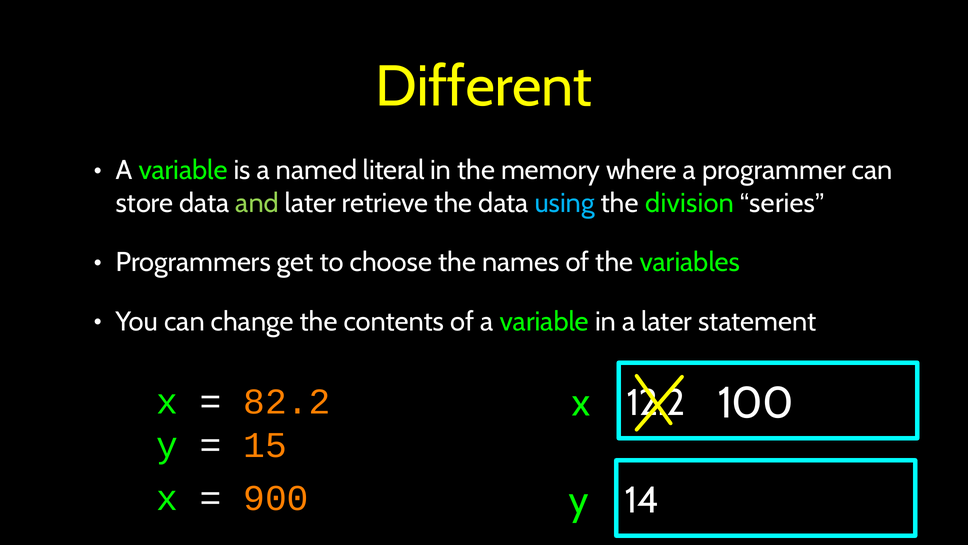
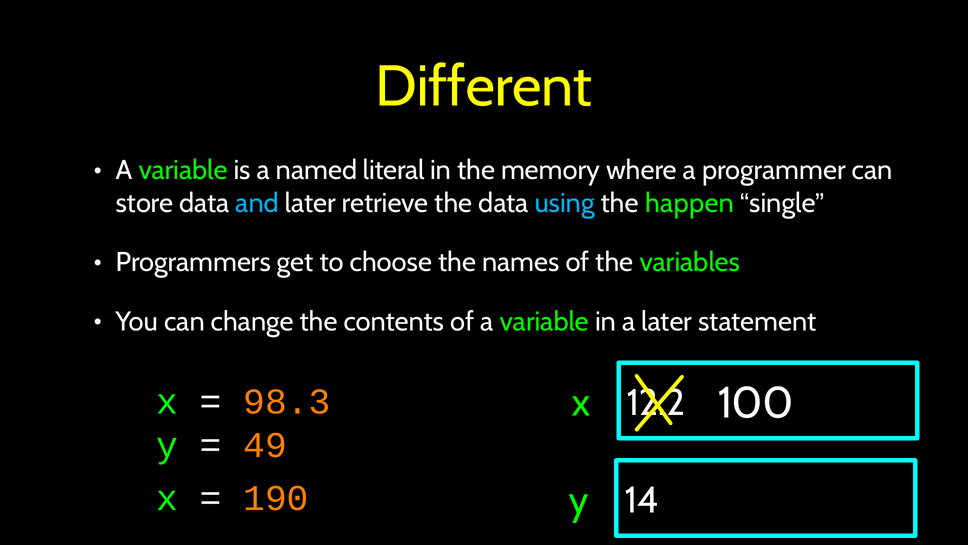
and colour: light green -> light blue (257, 203)
division: division -> happen (690, 203)
series: series -> single (782, 203)
82.2: 82.2 -> 98.3 (287, 401)
15: 15 -> 49 (265, 445)
900: 900 -> 190 (276, 498)
